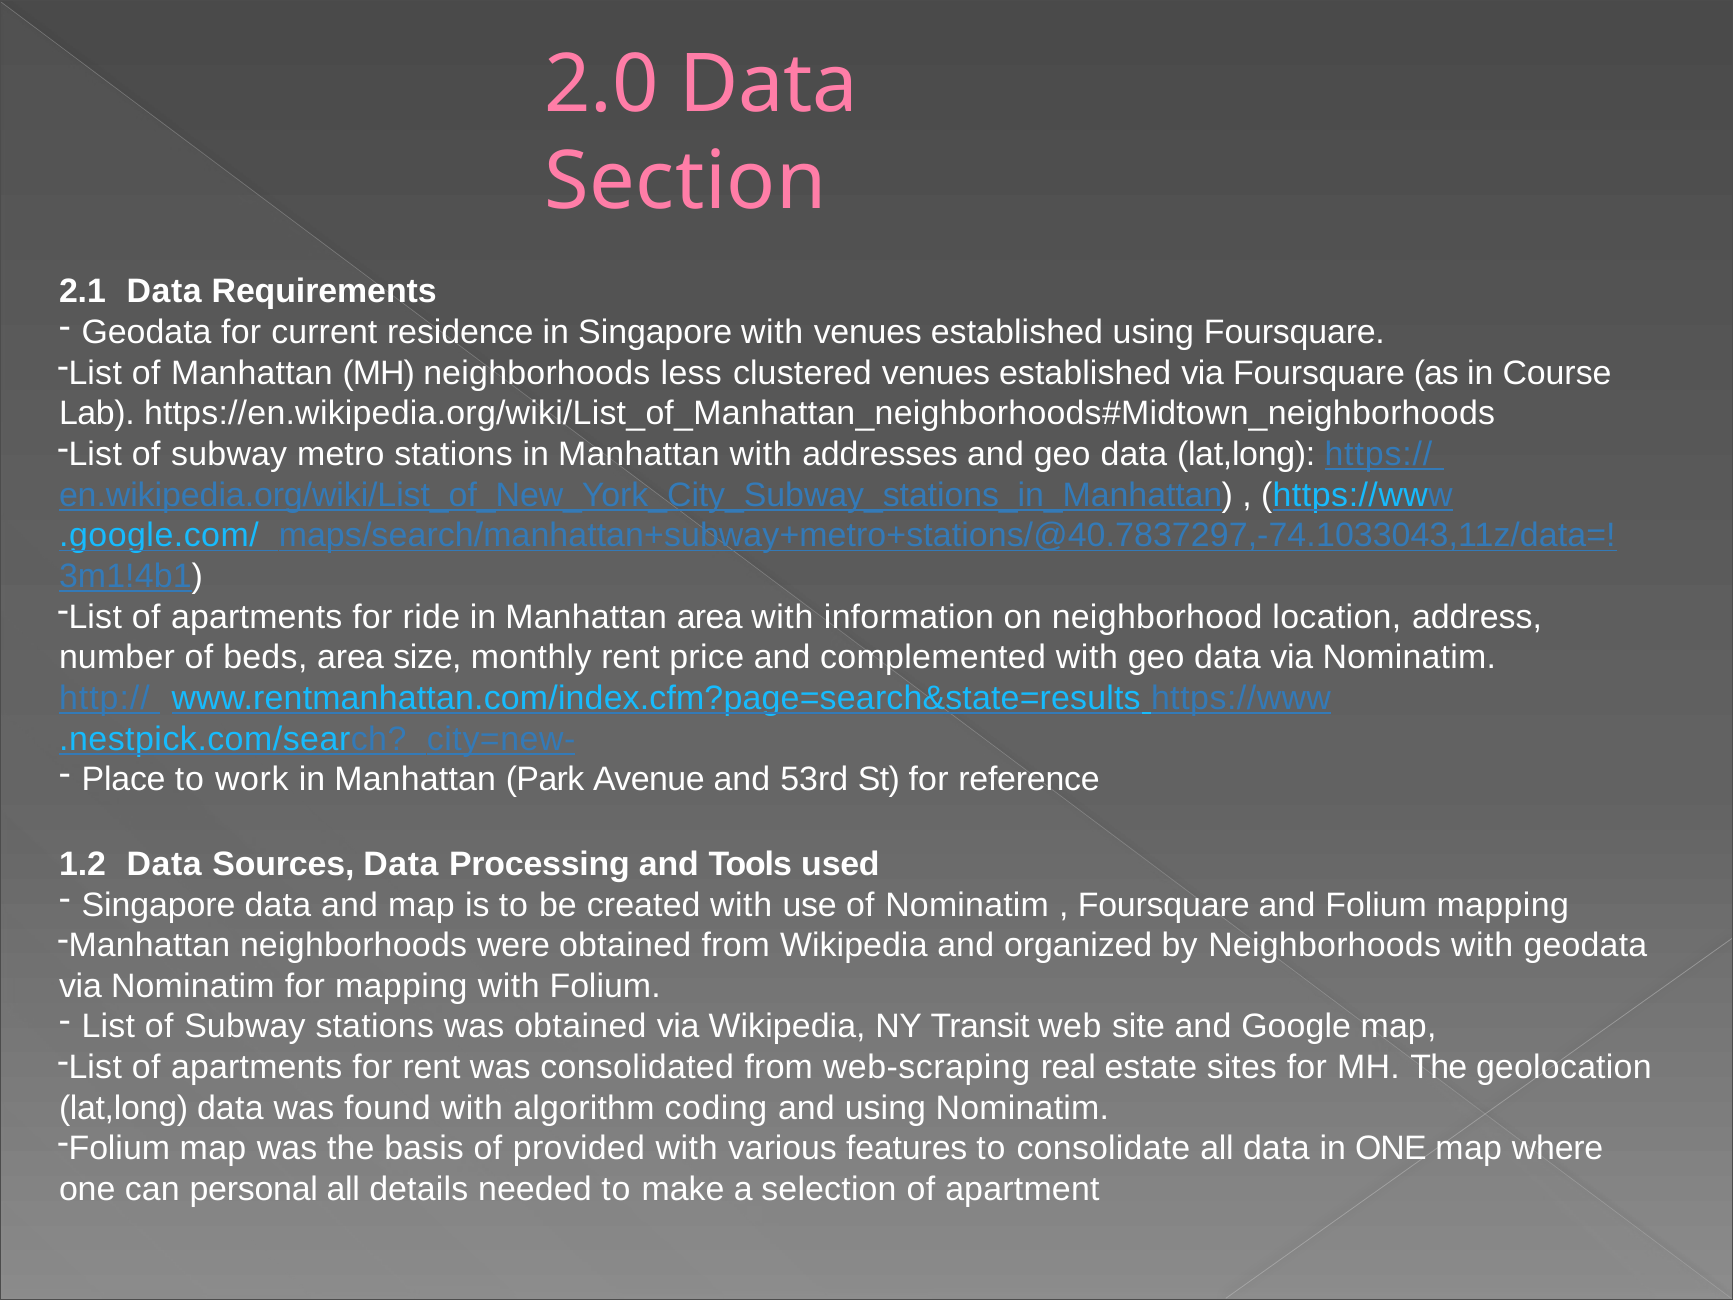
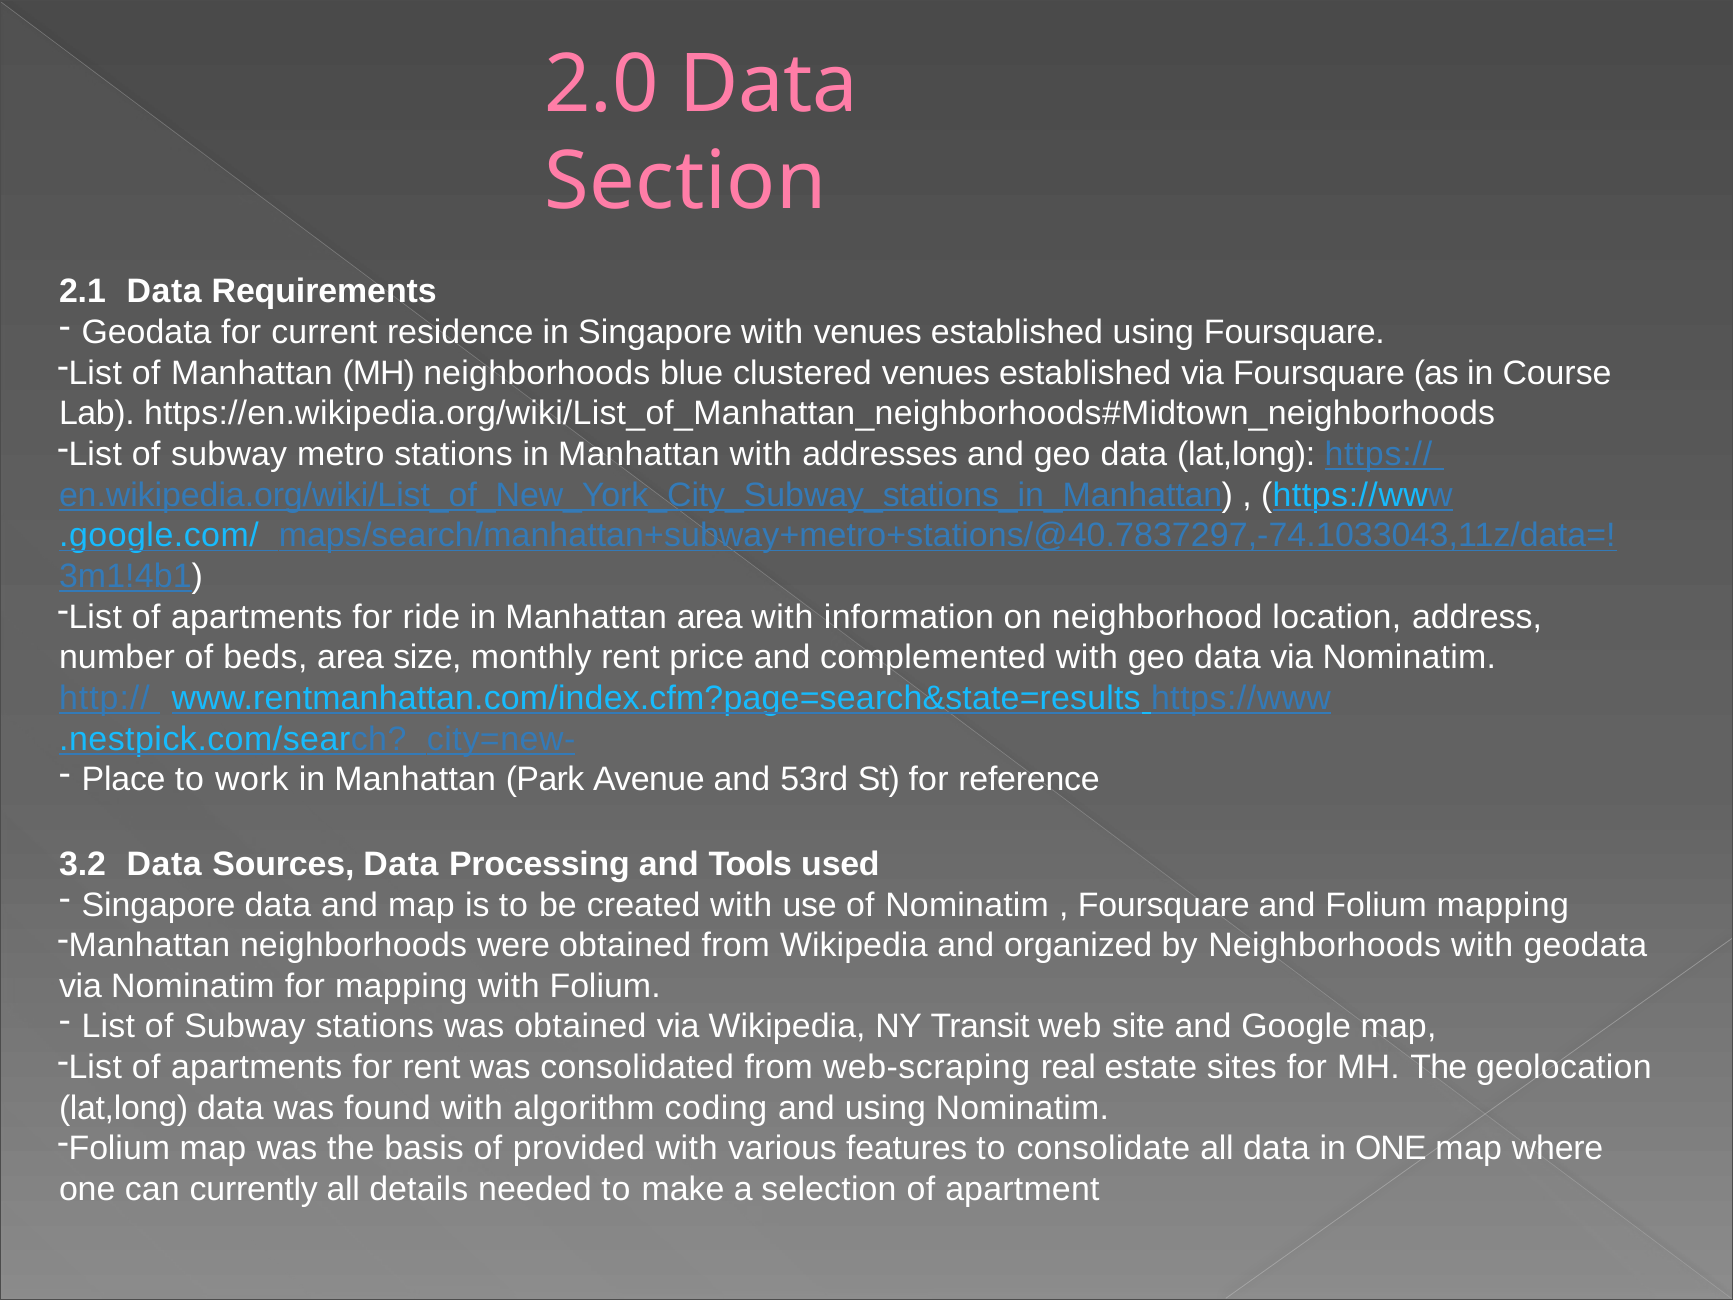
less: less -> blue (692, 373)
1.2: 1.2 -> 3.2 (83, 864)
personal: personal -> currently (254, 1189)
